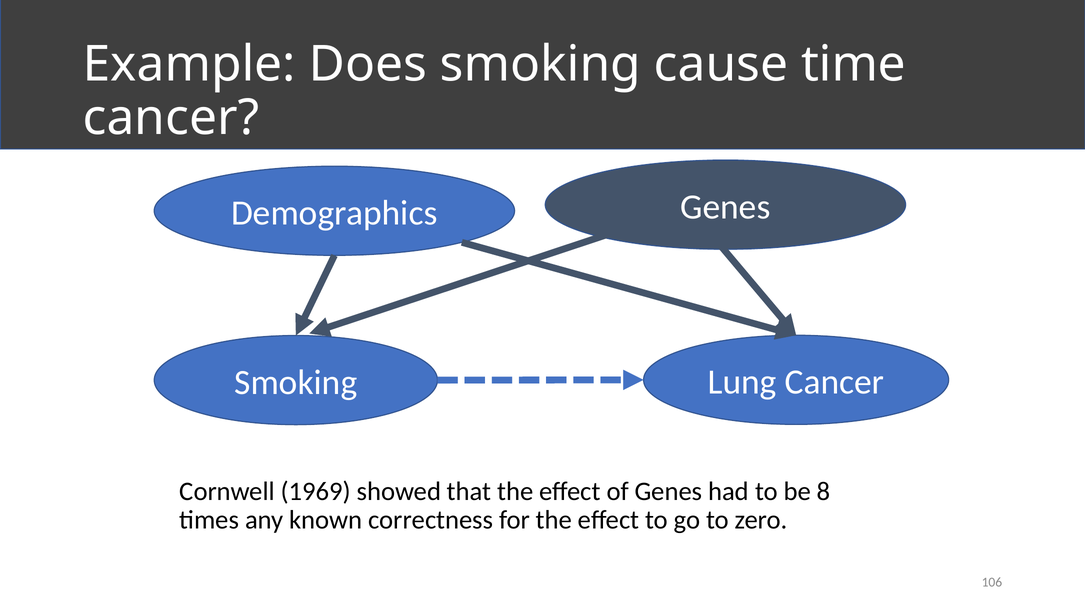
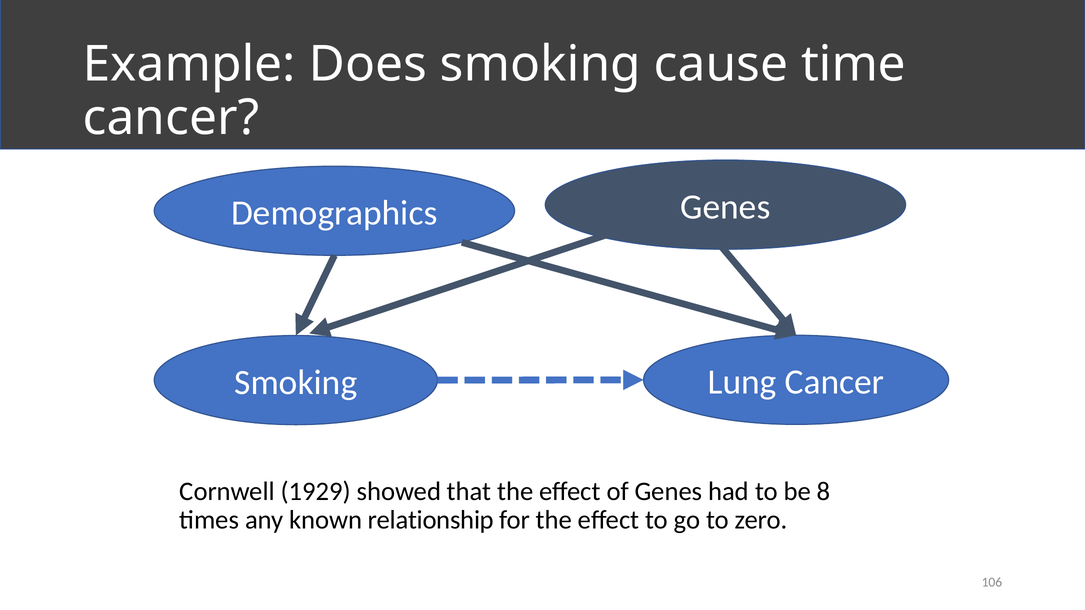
1969: 1969 -> 1929 (316, 492)
correctness: correctness -> relationship (431, 520)
